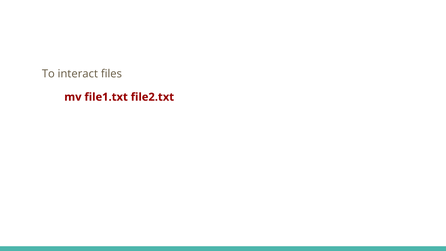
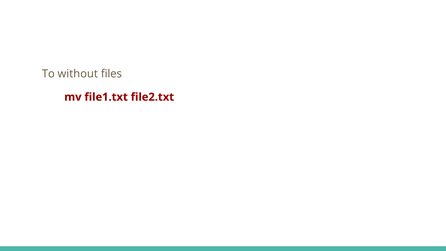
interact: interact -> without (78, 74)
